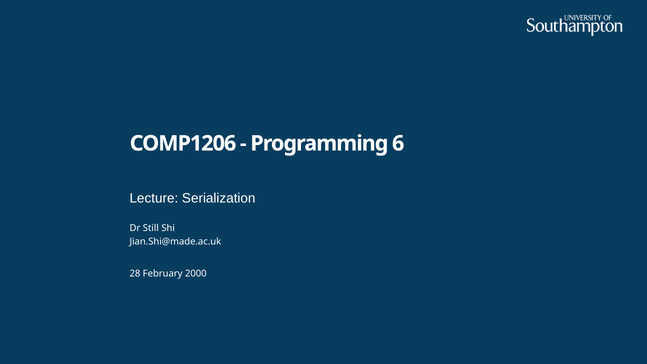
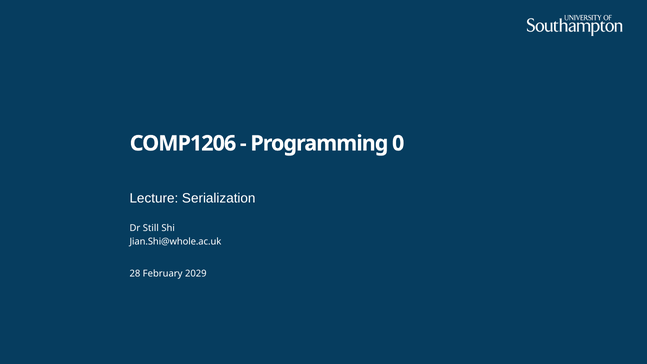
6: 6 -> 0 (398, 143)
Jian.Shi@made.ac.uk: Jian.Shi@made.ac.uk -> Jian.Shi@whole.ac.uk (175, 241)
2000: 2000 -> 2029 (196, 273)
